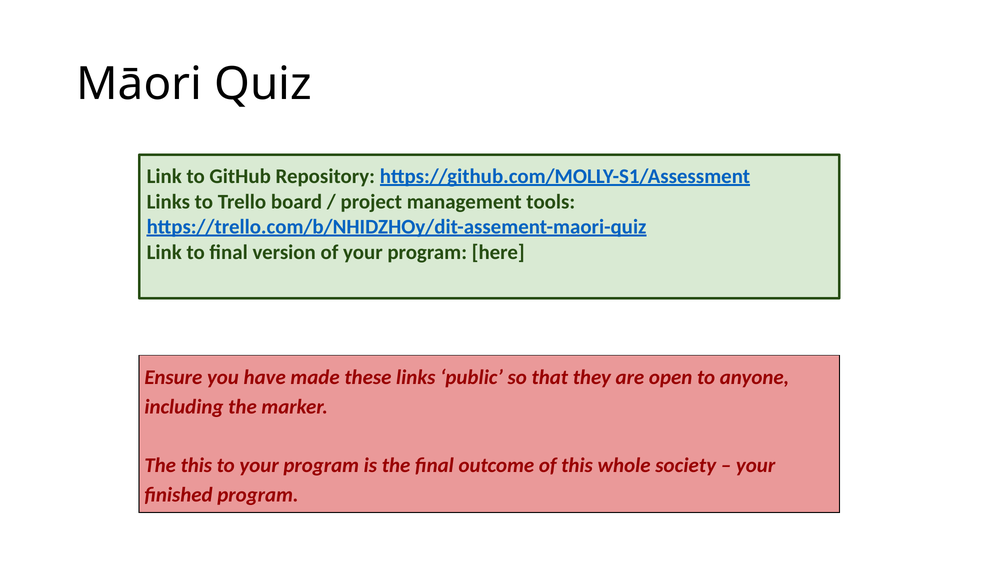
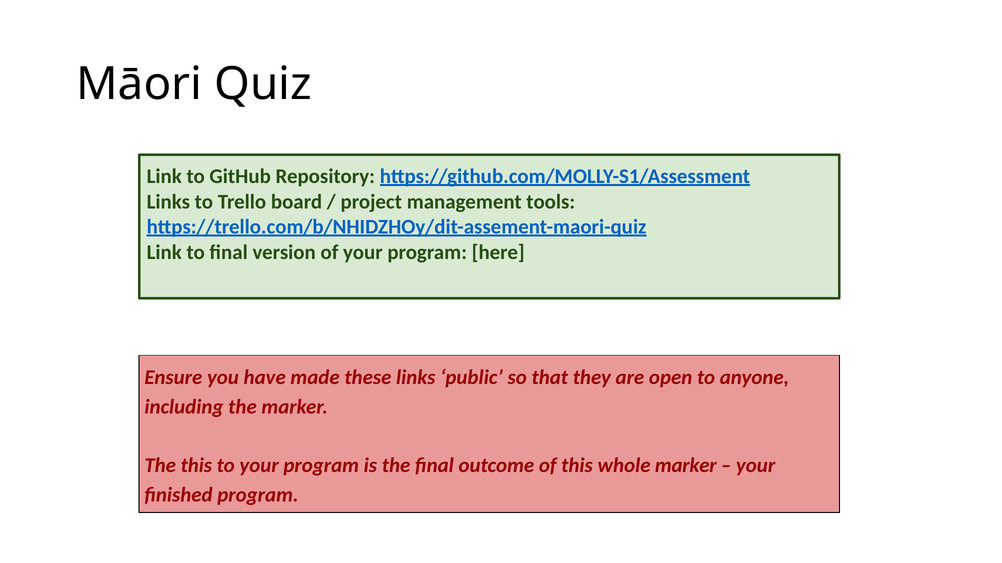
whole society: society -> marker (686, 466)
